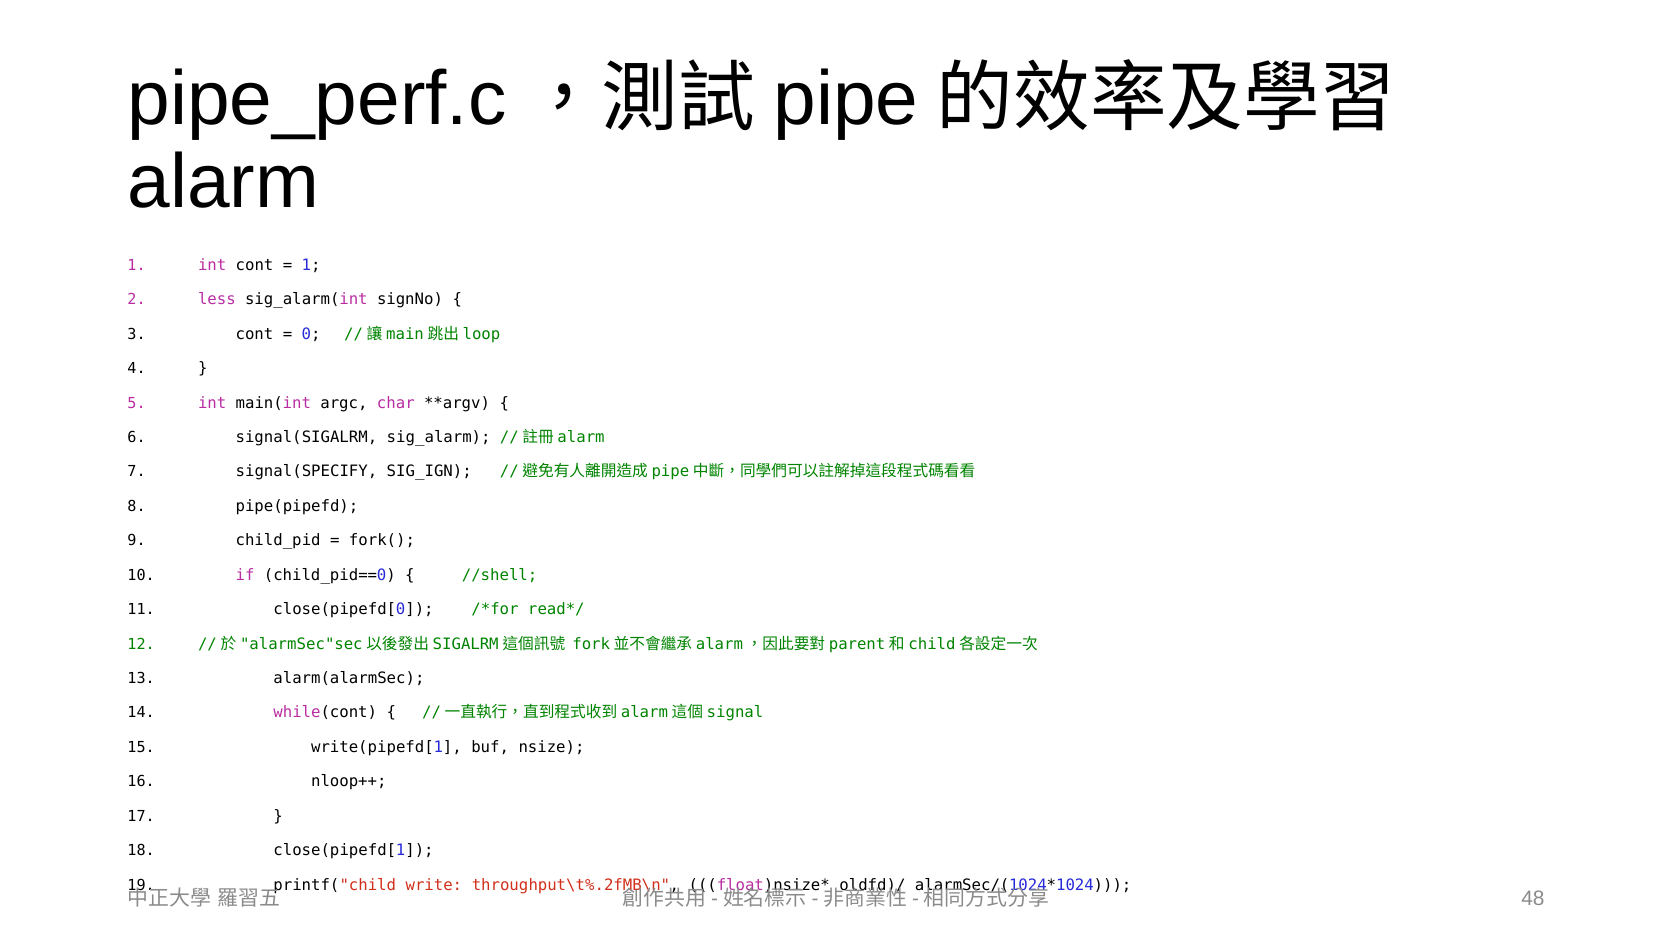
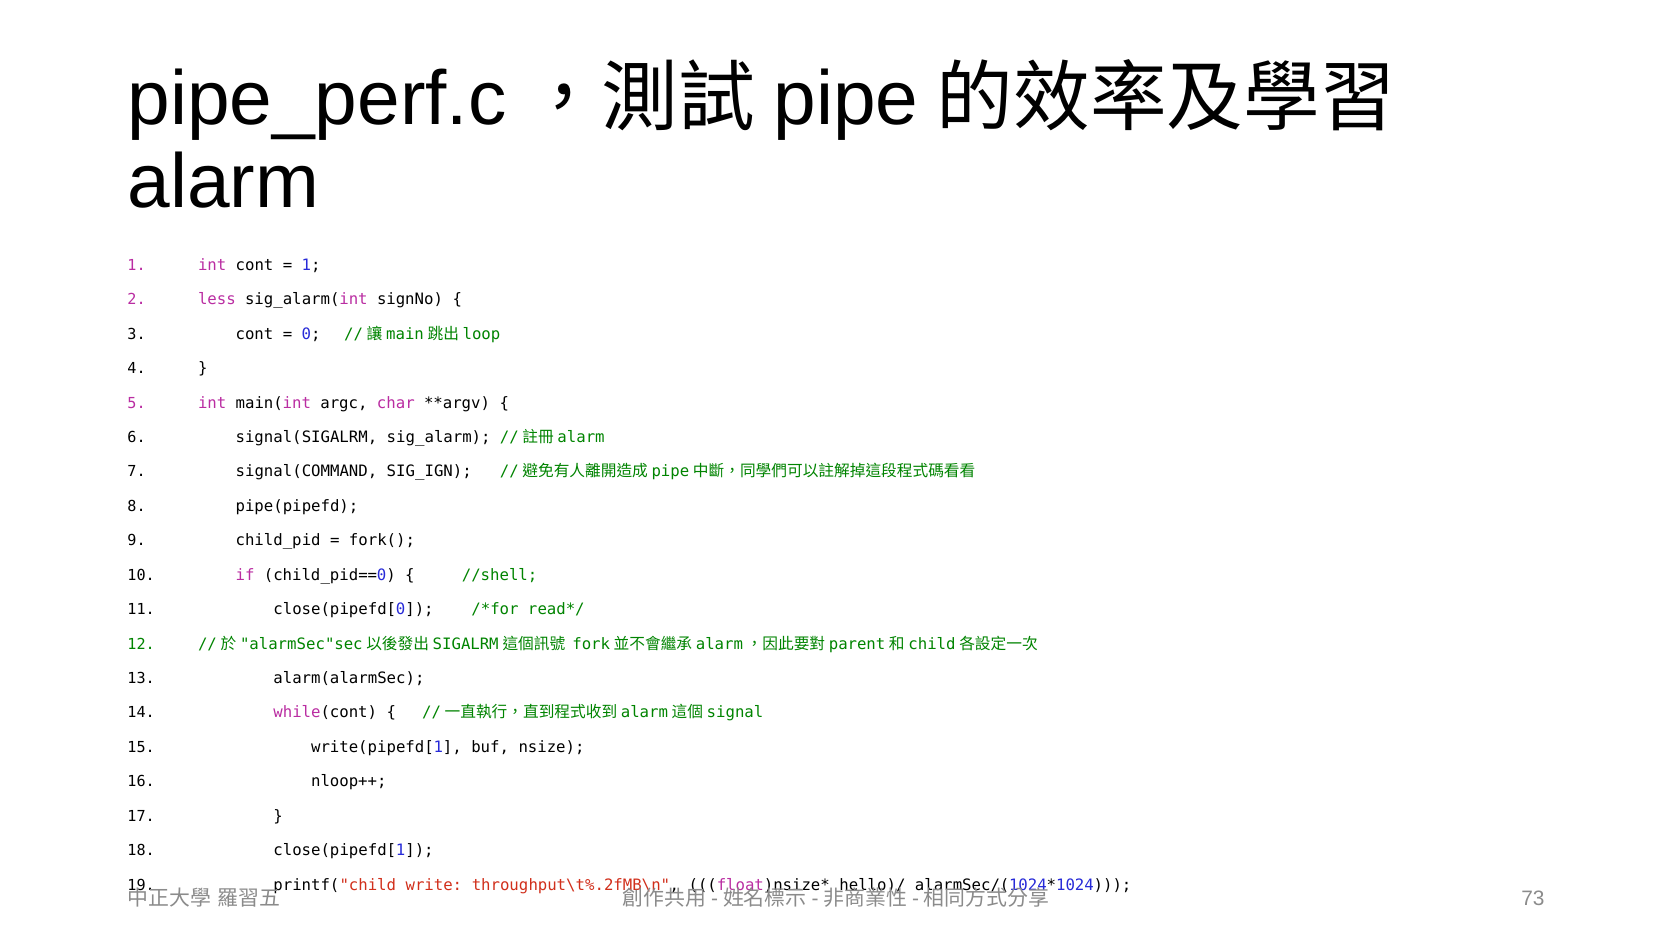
signal(SPECIFY: signal(SPECIFY -> signal(COMMAND (306, 471)
oldfd)/: oldfd)/ -> hello)/ (872, 884)
48: 48 -> 73 (1533, 898)
